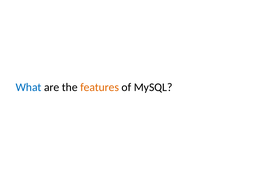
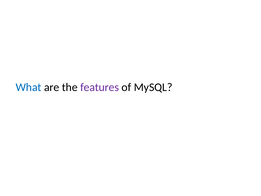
features colour: orange -> purple (100, 87)
